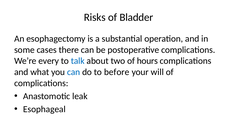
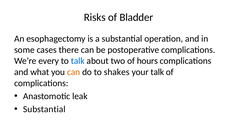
can colour: blue -> orange (74, 72)
before: before -> shakes (117, 72)
your will: will -> talk (157, 72)
Esophageal: Esophageal -> Substantial (44, 109)
